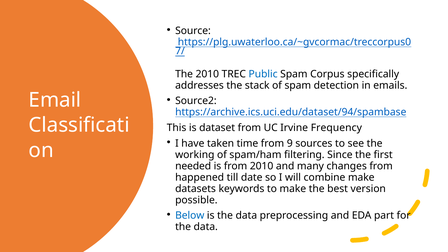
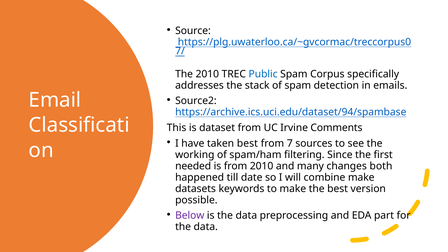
Frequency: Frequency -> Comments (336, 128)
taken time: time -> best (247, 143)
9: 9 -> 7 (290, 143)
changes from: from -> both (381, 166)
Below colour: blue -> purple (190, 216)
